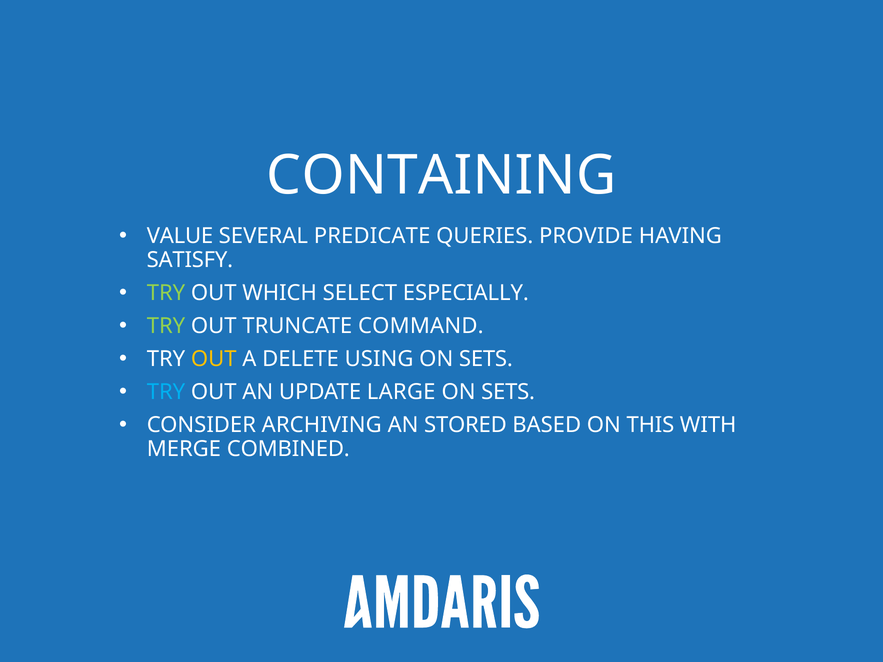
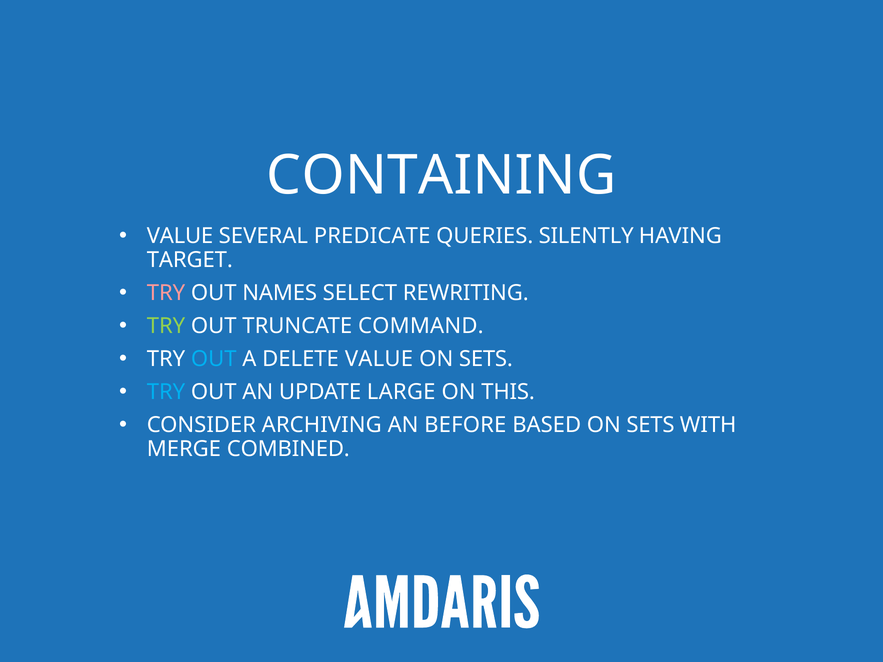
PROVIDE: PROVIDE -> SILENTLY (586, 236)
SATISFY: SATISFY -> TARGET (190, 260)
TRY colour: light green -> pink (166, 293)
WHICH: WHICH -> NAMES (280, 293)
ESPECIALLY: ESPECIALLY -> REWRITING (466, 293)
OUT colour: yellow -> light blue (214, 359)
DELETE USING: USING -> VALUE (379, 359)
SETS: SETS -> THIS (508, 392)
STORED: STORED -> BEFORE (465, 425)
BASED ON THIS: THIS -> SETS (650, 425)
